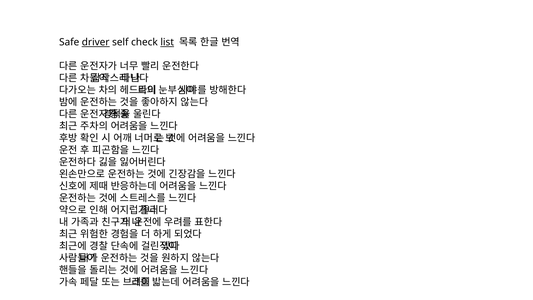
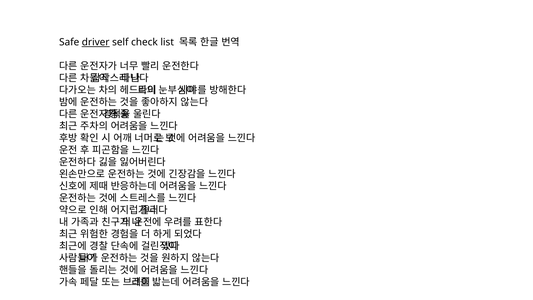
list underline: present -> none (167, 42)
